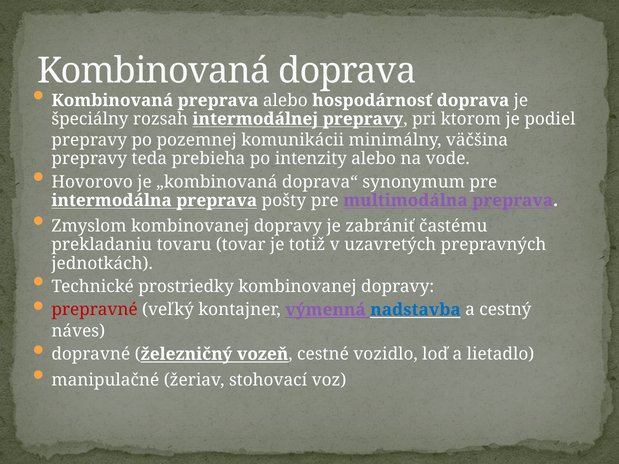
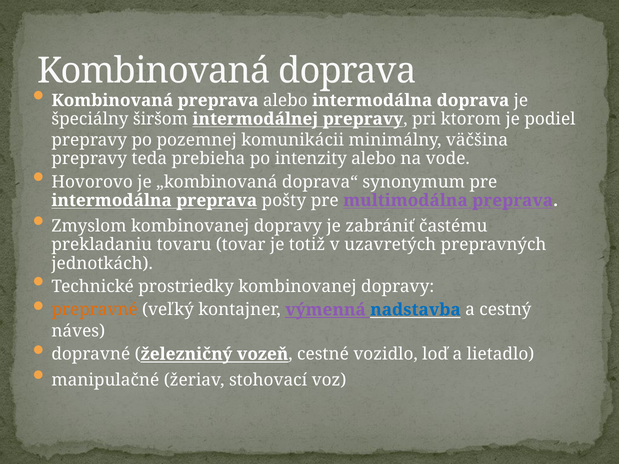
alebo hospodárnosť: hospodárnosť -> intermodálna (372, 100)
rozsah: rozsah -> širšom (160, 119)
prepravné colour: red -> orange (95, 310)
